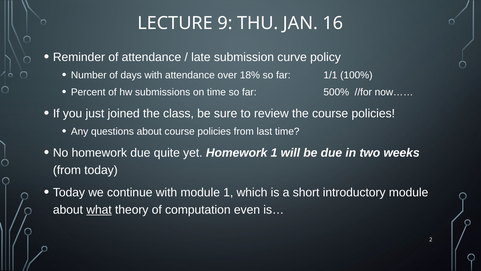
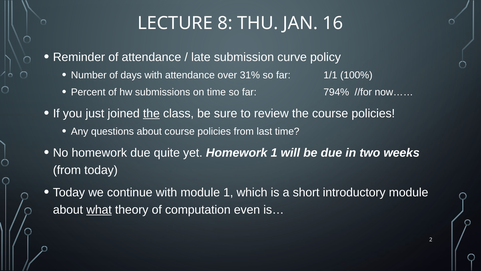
9: 9 -> 8 (225, 23)
18%: 18% -> 31% (250, 75)
500%: 500% -> 794% (336, 92)
the underline: none -> present (151, 113)
